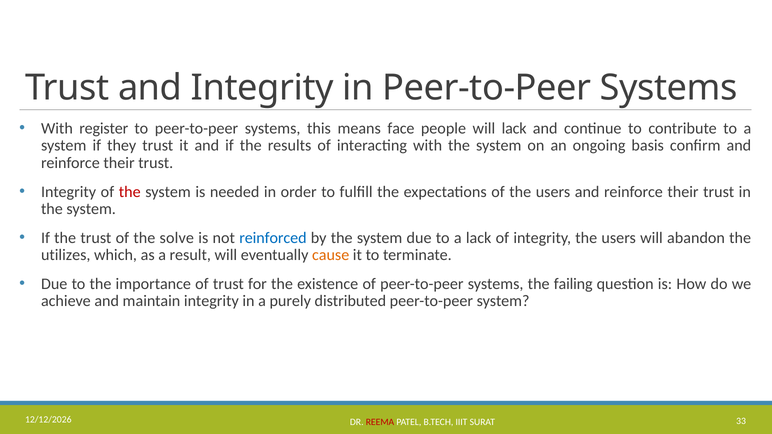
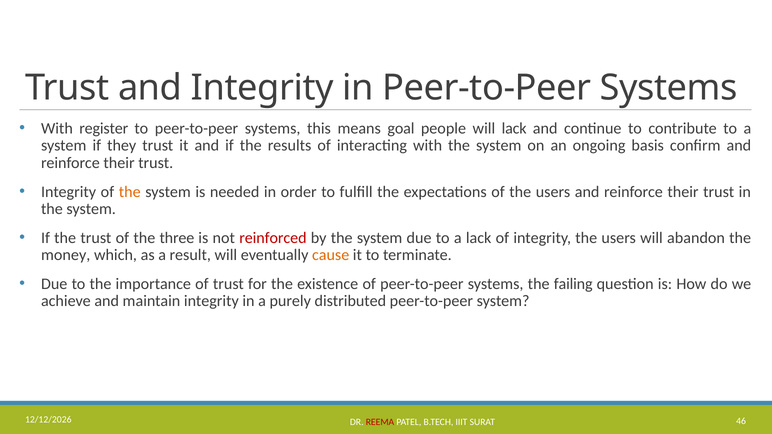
face: face -> goal (401, 128)
the colour: red -> orange (130, 192)
solve: solve -> three (177, 238)
reinforced colour: blue -> red (273, 238)
utilizes: utilizes -> money (66, 255)
33: 33 -> 46 (741, 421)
